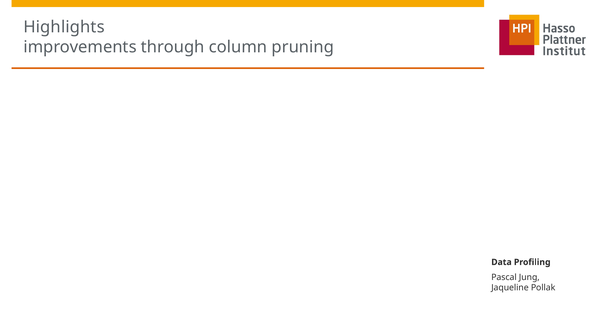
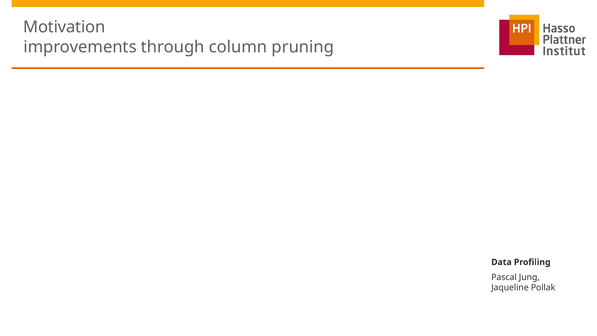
Highlights: Highlights -> Motivation (64, 27)
